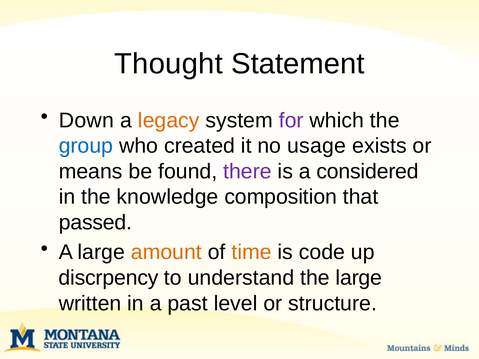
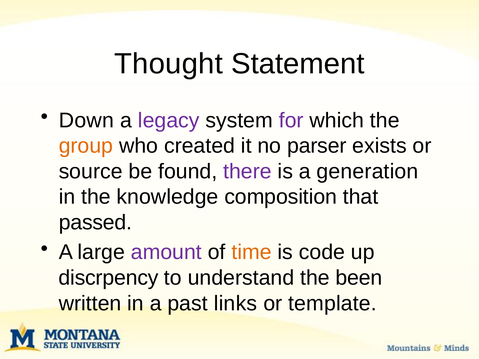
legacy colour: orange -> purple (169, 120)
group colour: blue -> orange (86, 146)
usage: usage -> parser (317, 146)
means: means -> source (91, 172)
considered: considered -> generation (367, 172)
amount colour: orange -> purple (166, 252)
the large: large -> been (359, 278)
level: level -> links (235, 304)
structure: structure -> template (332, 304)
